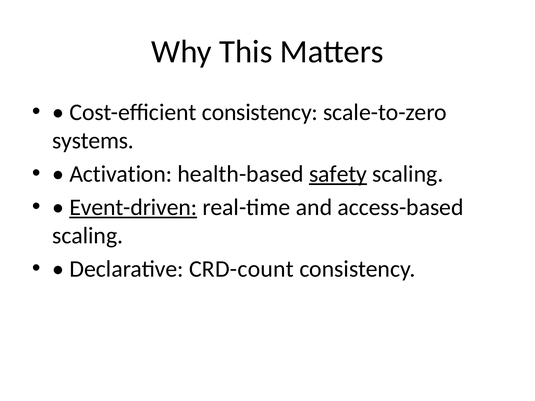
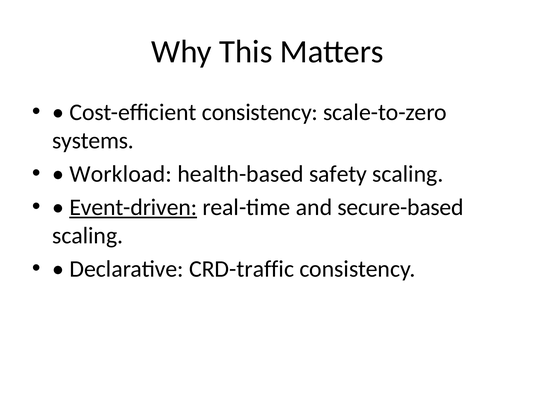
Activation: Activation -> Workload (121, 174)
safety underline: present -> none (338, 174)
access-based: access-based -> secure-based (401, 207)
CRD-count: CRD-count -> CRD-traffic (242, 269)
